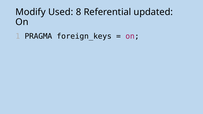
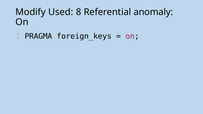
updated: updated -> anomaly (153, 12)
